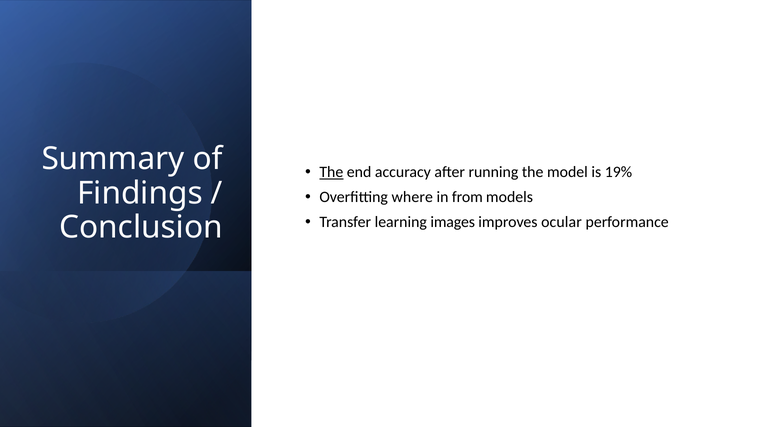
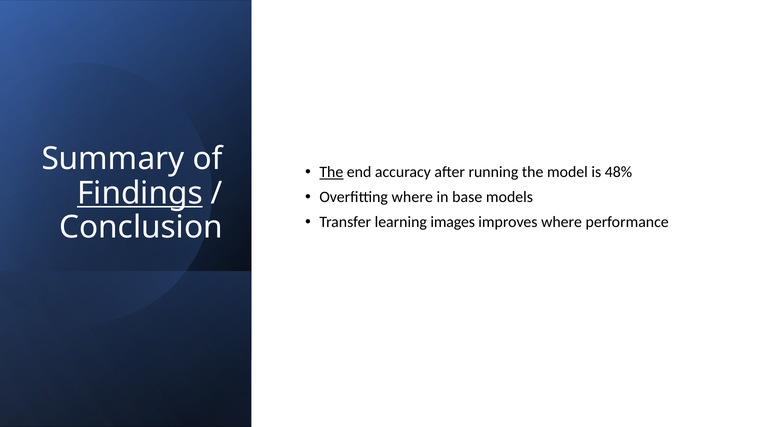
19%: 19% -> 48% (619, 172)
Findings underline: none -> present (140, 193)
from: from -> base (467, 197)
improves ocular: ocular -> where (562, 222)
